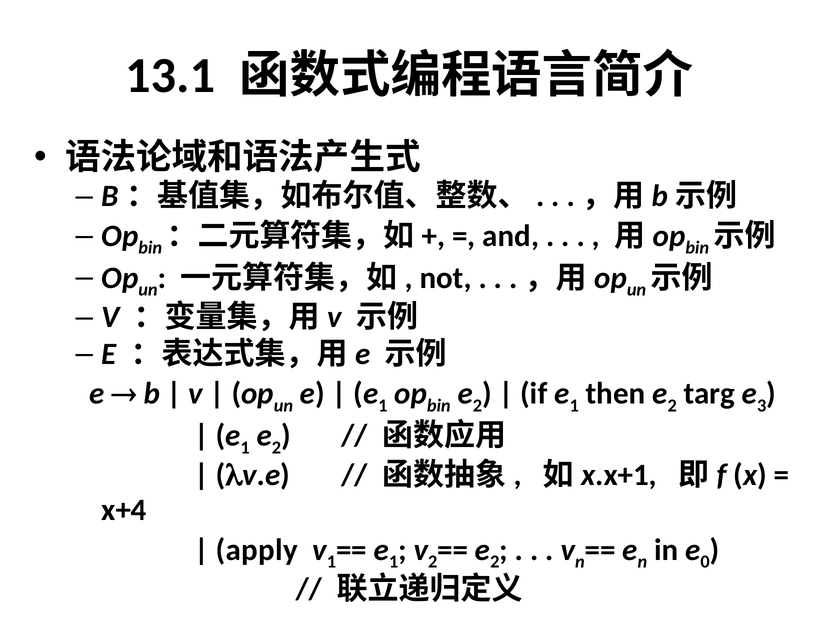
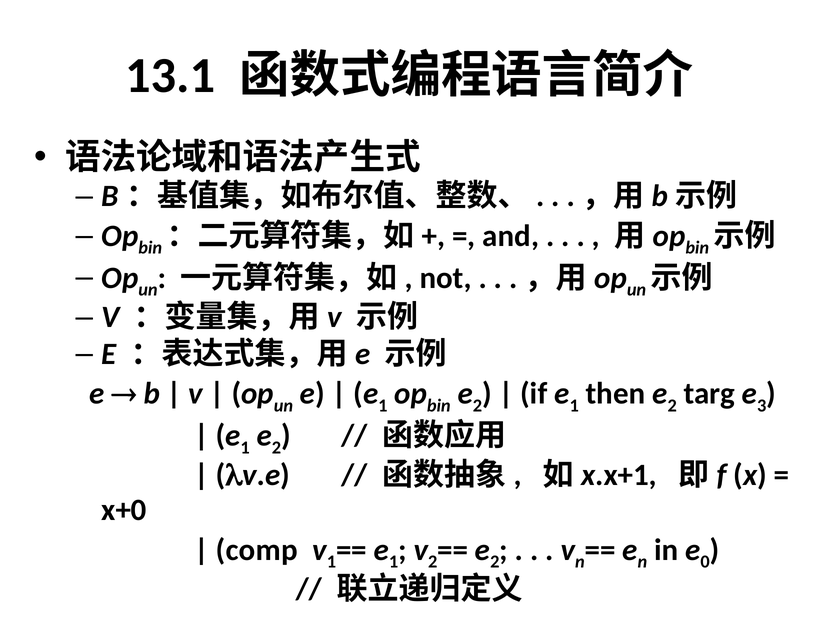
x+4: x+4 -> x+0 (124, 511)
apply: apply -> comp (257, 550)
